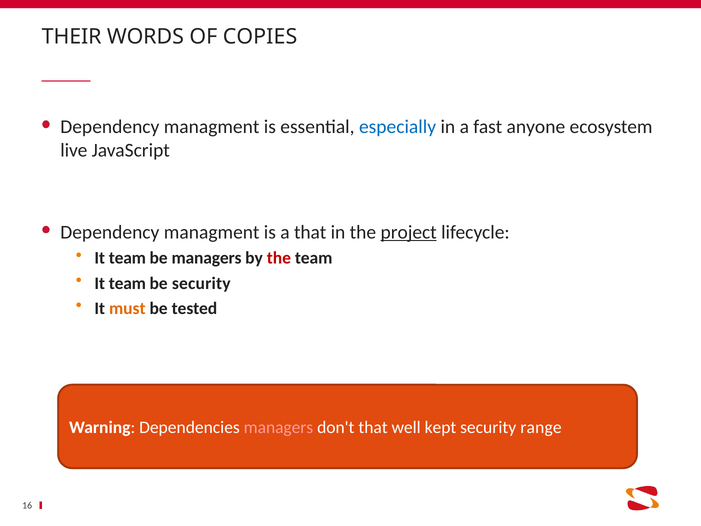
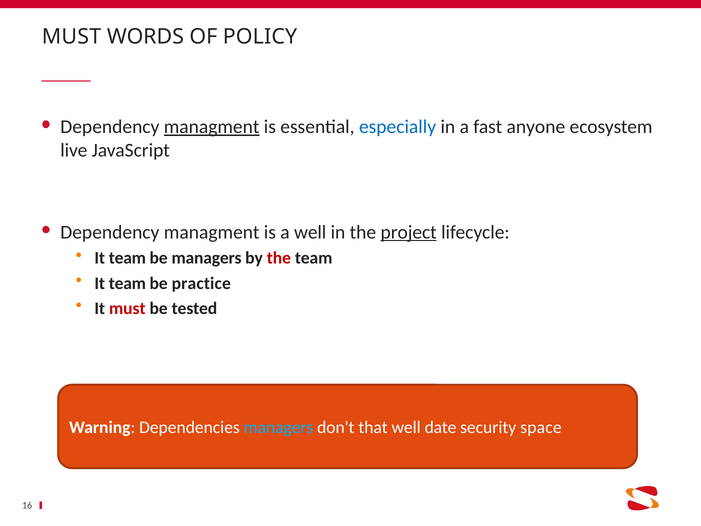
THEIR: THEIR -> MUST (71, 37)
COPIES: COPIES -> POLICY (260, 37)
managment underline: none -> present (212, 127)
a that: that -> well (310, 232)
be security: security -> practice (201, 283)
must colour: orange -> red (127, 308)
managers colour: pink -> light blue (278, 427)
kept: kept -> date (441, 427)
range: range -> space (541, 427)
